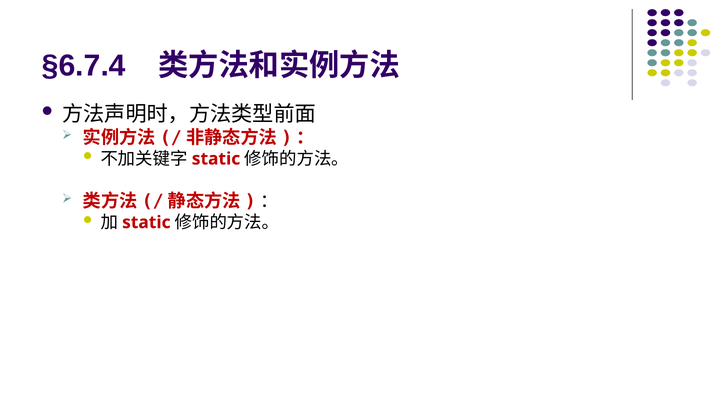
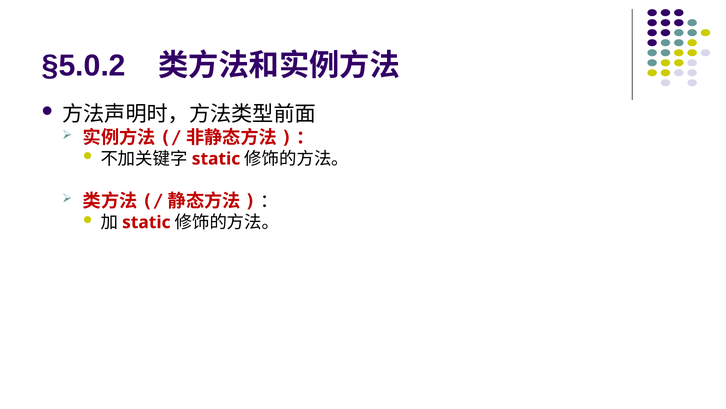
§6.7.4: §6.7.4 -> §5.0.2 (84, 66)
